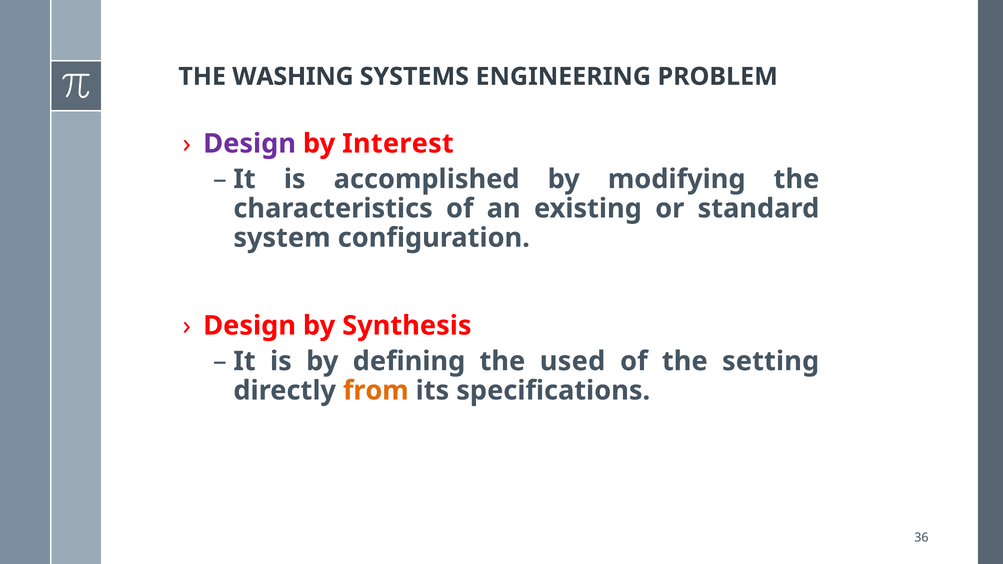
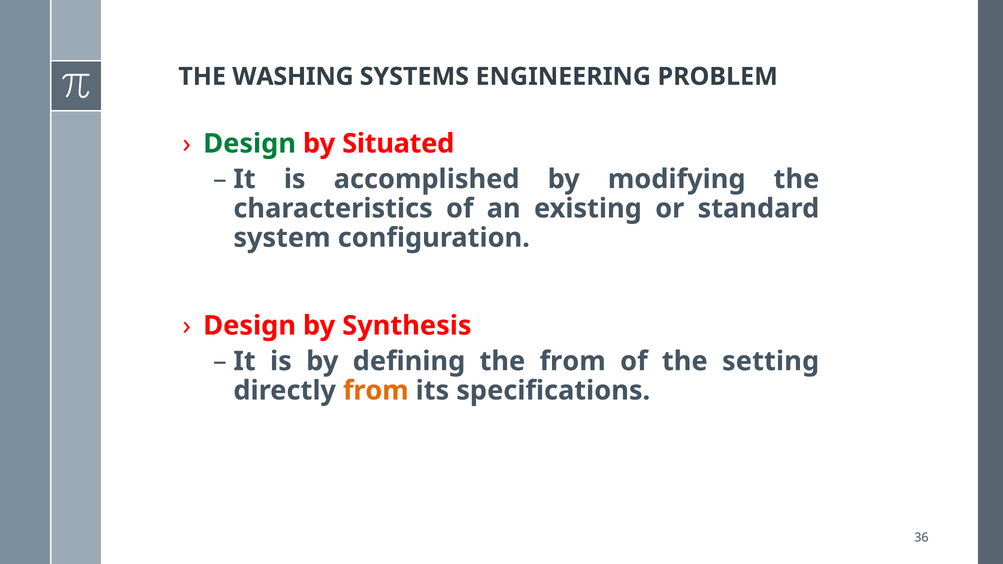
Design colour: purple -> green (250, 144)
Interest: Interest -> Situated (398, 144)
the used: used -> from (573, 361)
